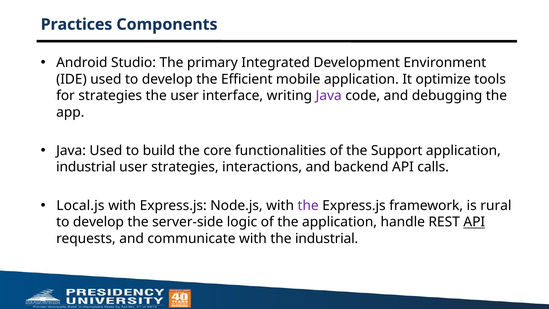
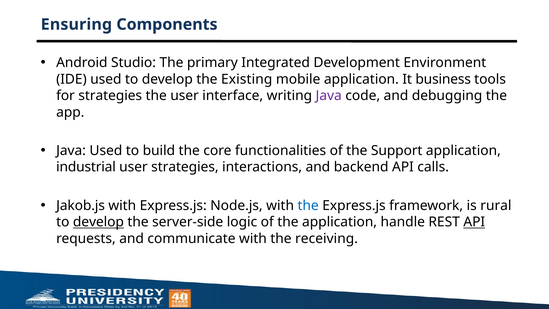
Practices: Practices -> Ensuring (76, 24)
Efficient: Efficient -> Existing (247, 79)
optimize: optimize -> business (443, 79)
Local.js: Local.js -> Jakob.js (81, 205)
the colour: purple -> blue (308, 205)
develop underline: none -> present (98, 222)
the industrial: industrial -> receiving (327, 238)
